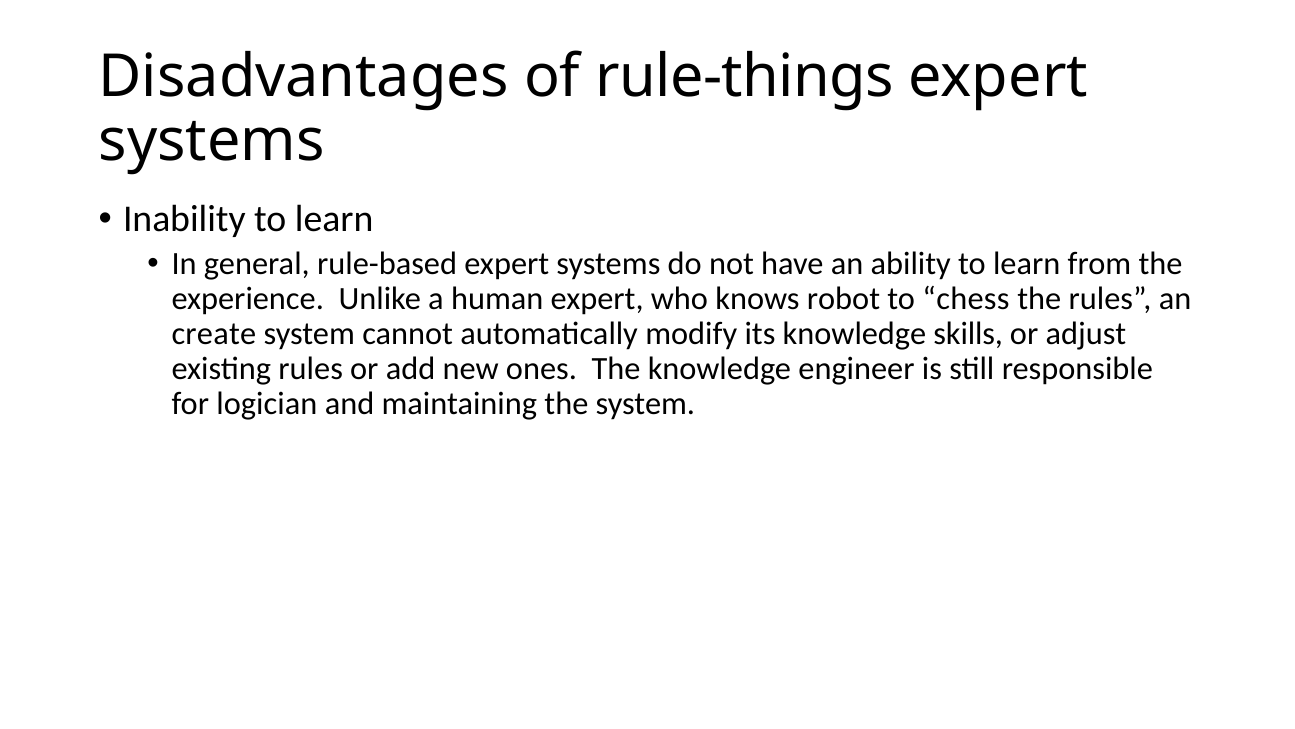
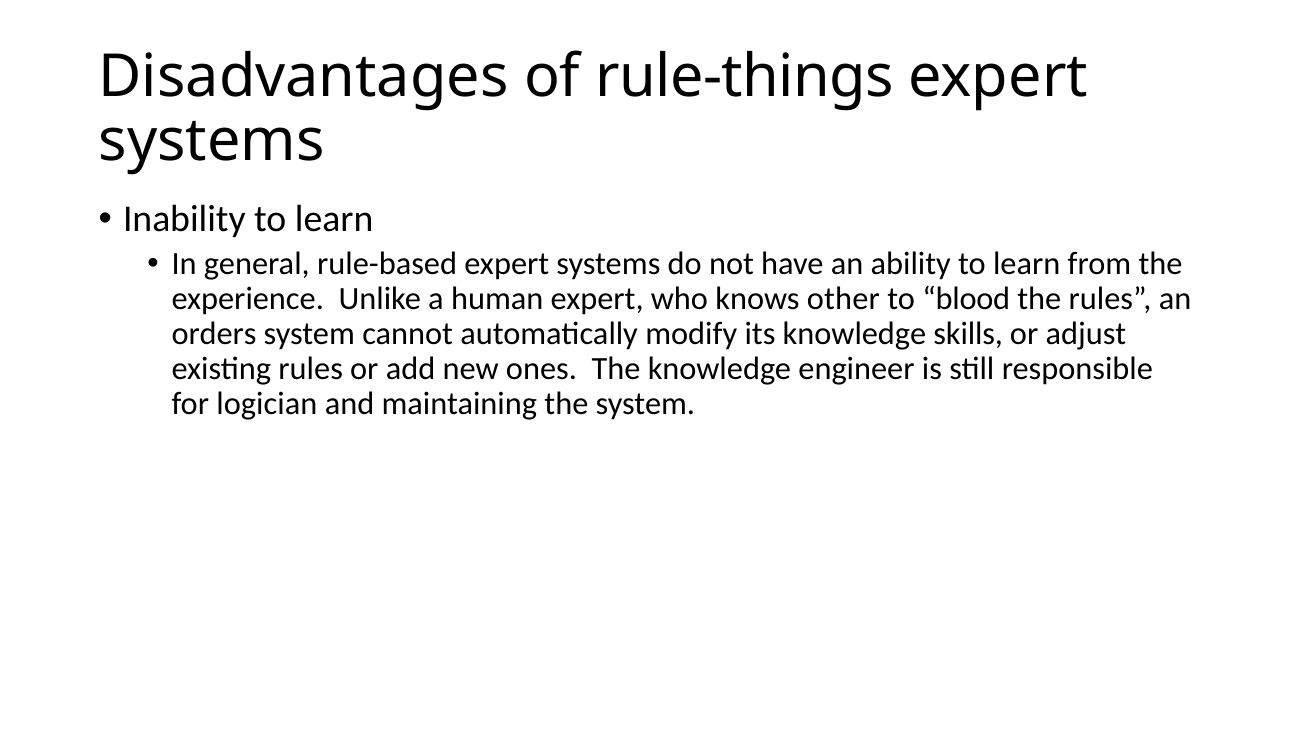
robot: robot -> other (843, 299)
chess: chess -> blood (966, 299)
create: create -> orders (214, 333)
